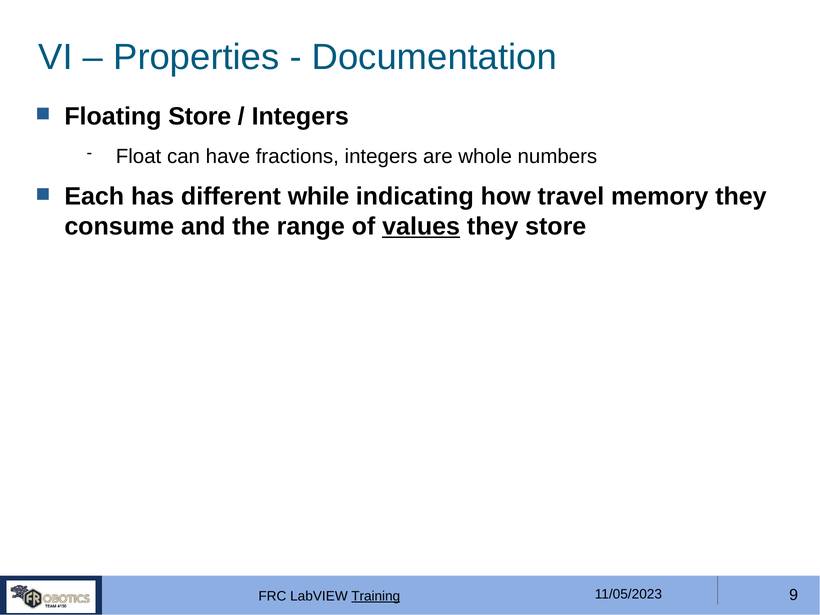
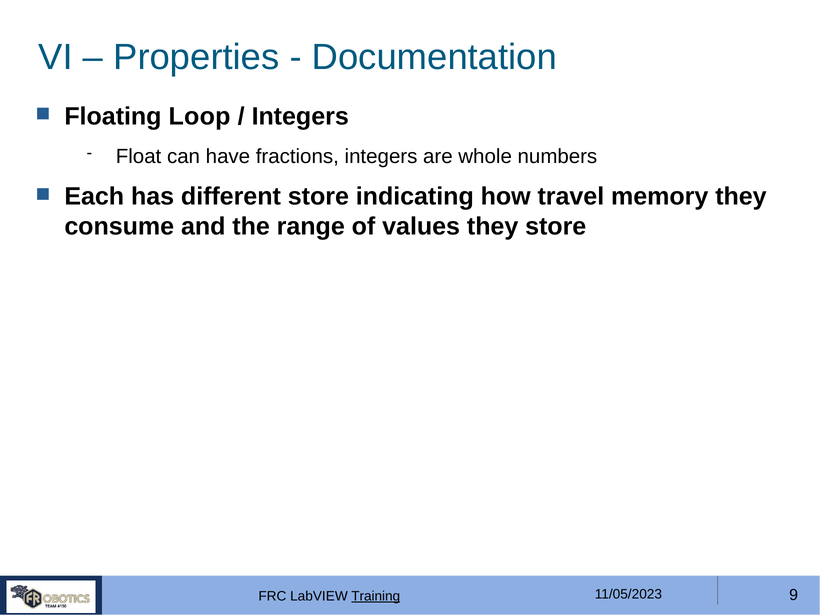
Floating Store: Store -> Loop (200, 116)
different while: while -> store (318, 196)
values underline: present -> none (421, 226)
